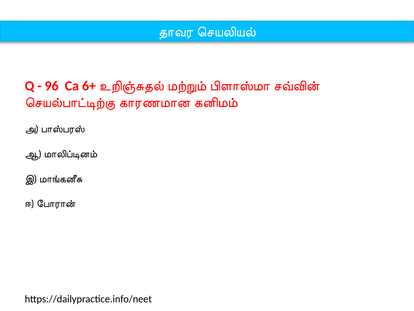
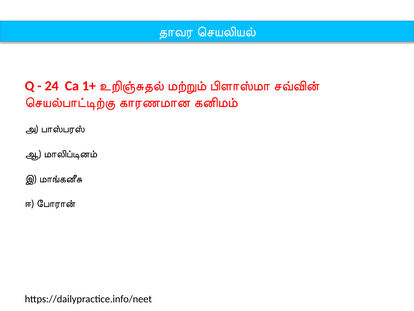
96: 96 -> 24 (52, 86)
6+: 6+ -> 1+ (89, 86)
